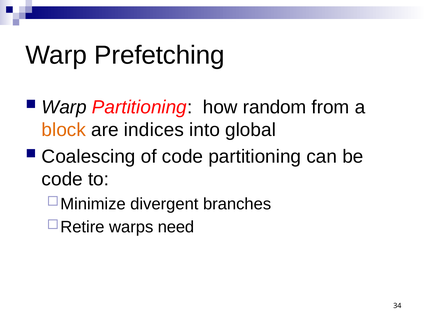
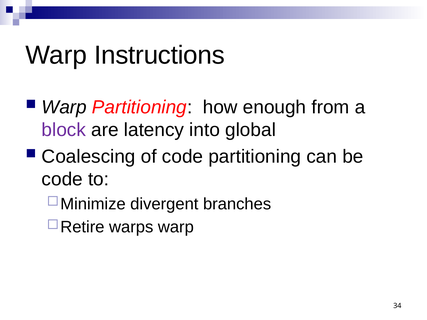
Prefetching: Prefetching -> Instructions (160, 55)
random: random -> enough (275, 107)
block colour: orange -> purple (64, 130)
indices: indices -> latency (154, 130)
warps need: need -> warp (176, 227)
